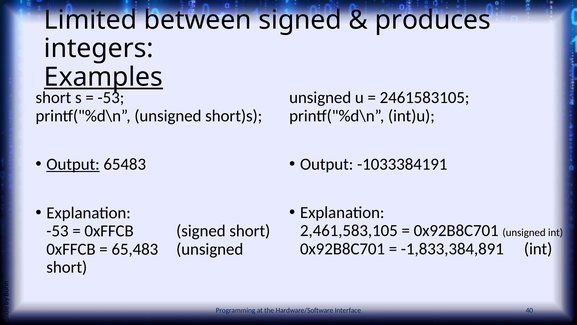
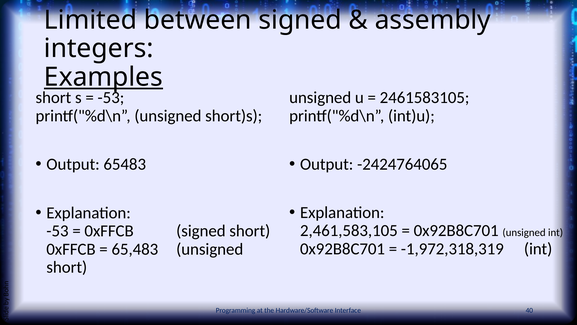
produces: produces -> assembly (433, 20)
-1033384191: -1033384191 -> -2424764065 (402, 164)
Output underline: present -> none (73, 164)
-1,833,384,891: -1,833,384,891 -> -1,972,318,319 (452, 249)
